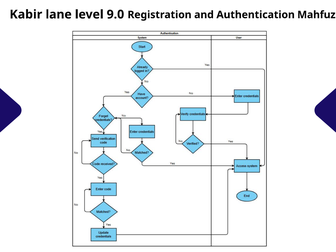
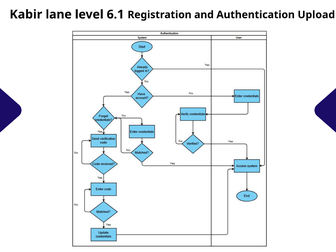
9.0: 9.0 -> 6.1 (115, 14)
Mahfuz: Mahfuz -> Upload (316, 15)
